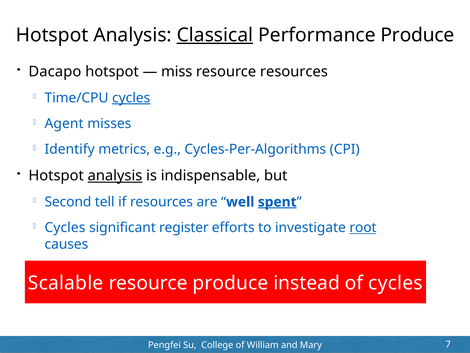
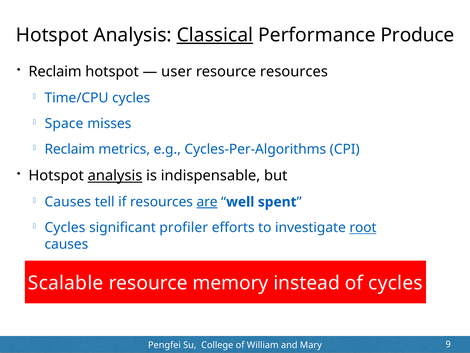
Dacapo: Dacapo -> Reclaim (55, 72)
miss: miss -> user (177, 72)
cycles underline: present -> none (131, 98)
Agent: Agent -> Space (64, 123)
Identify: Identify -> Reclaim (70, 149)
Second: Second -> Causes (68, 202)
are underline: none -> present (207, 202)
spent underline: present -> none (277, 202)
register: register -> profiler (184, 227)
resource produce: produce -> memory (231, 283)
7: 7 -> 9 (448, 344)
